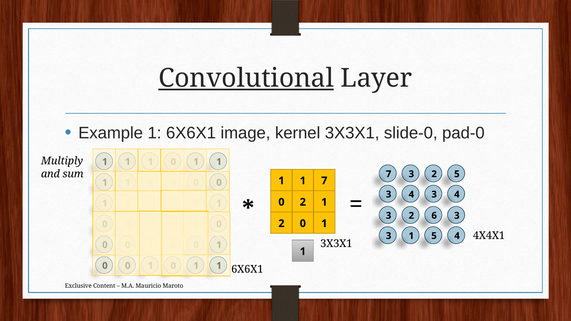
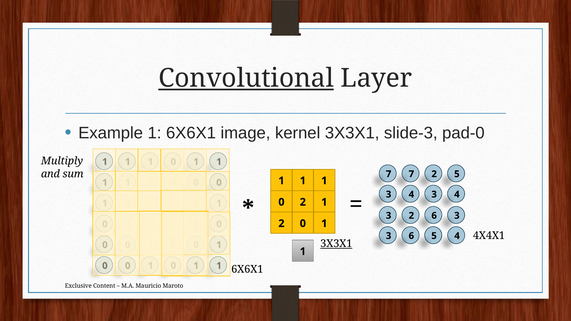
slide-0: slide-0 -> slide-3 (411, 133)
7 3: 3 -> 7 (411, 174)
7: 7 -> 1 (324, 181)
3 1: 1 -> 6 (411, 236)
3X3X1 underline: none -> present (336, 244)
